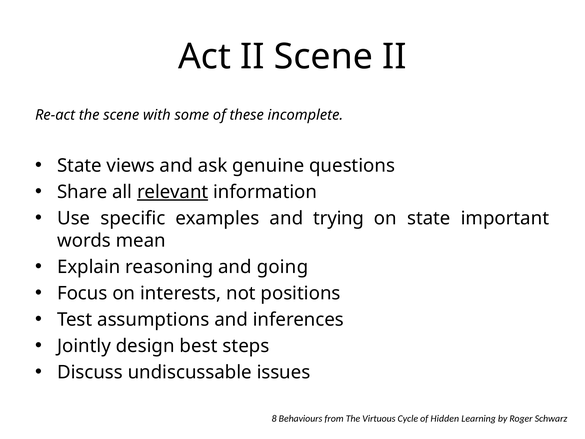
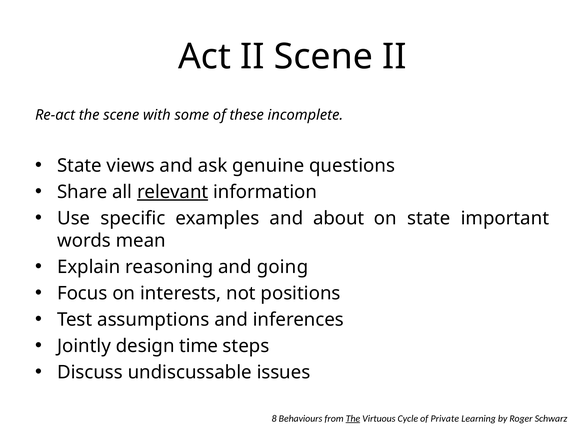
trying: trying -> about (339, 218)
best: best -> time (199, 346)
The underline: none -> present (353, 418)
Hidden: Hidden -> Private (445, 418)
